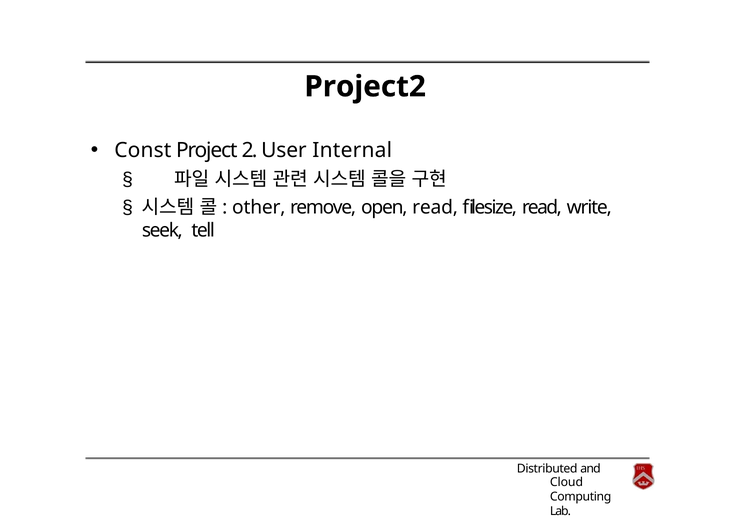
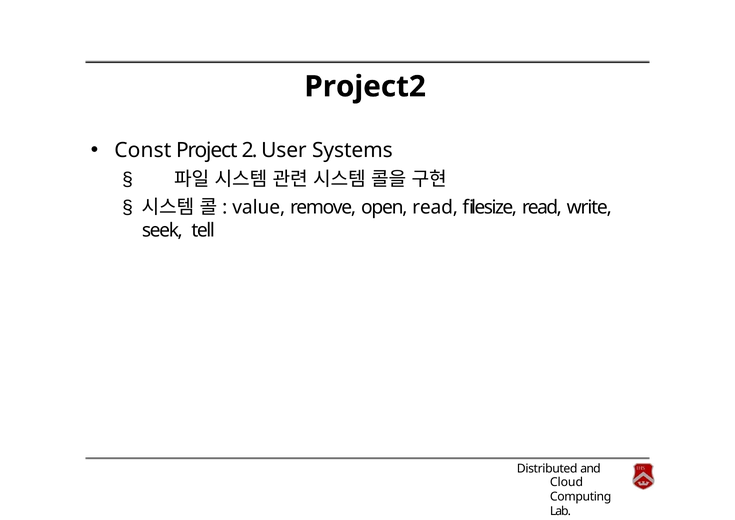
Internal: Internal -> Systems (352, 150)
other: other -> value (259, 208)
